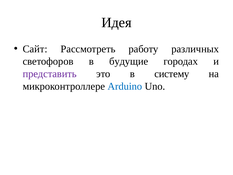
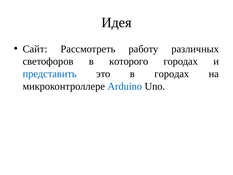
будущие: будущие -> которого (129, 61)
представить colour: purple -> blue (50, 74)
в систему: систему -> городах (172, 74)
